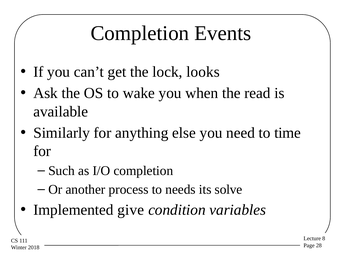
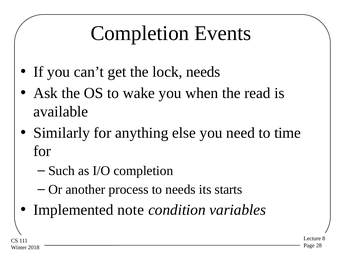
lock looks: looks -> needs (203, 72)
solve: solve -> starts (228, 189)
give: give -> note (131, 209)
